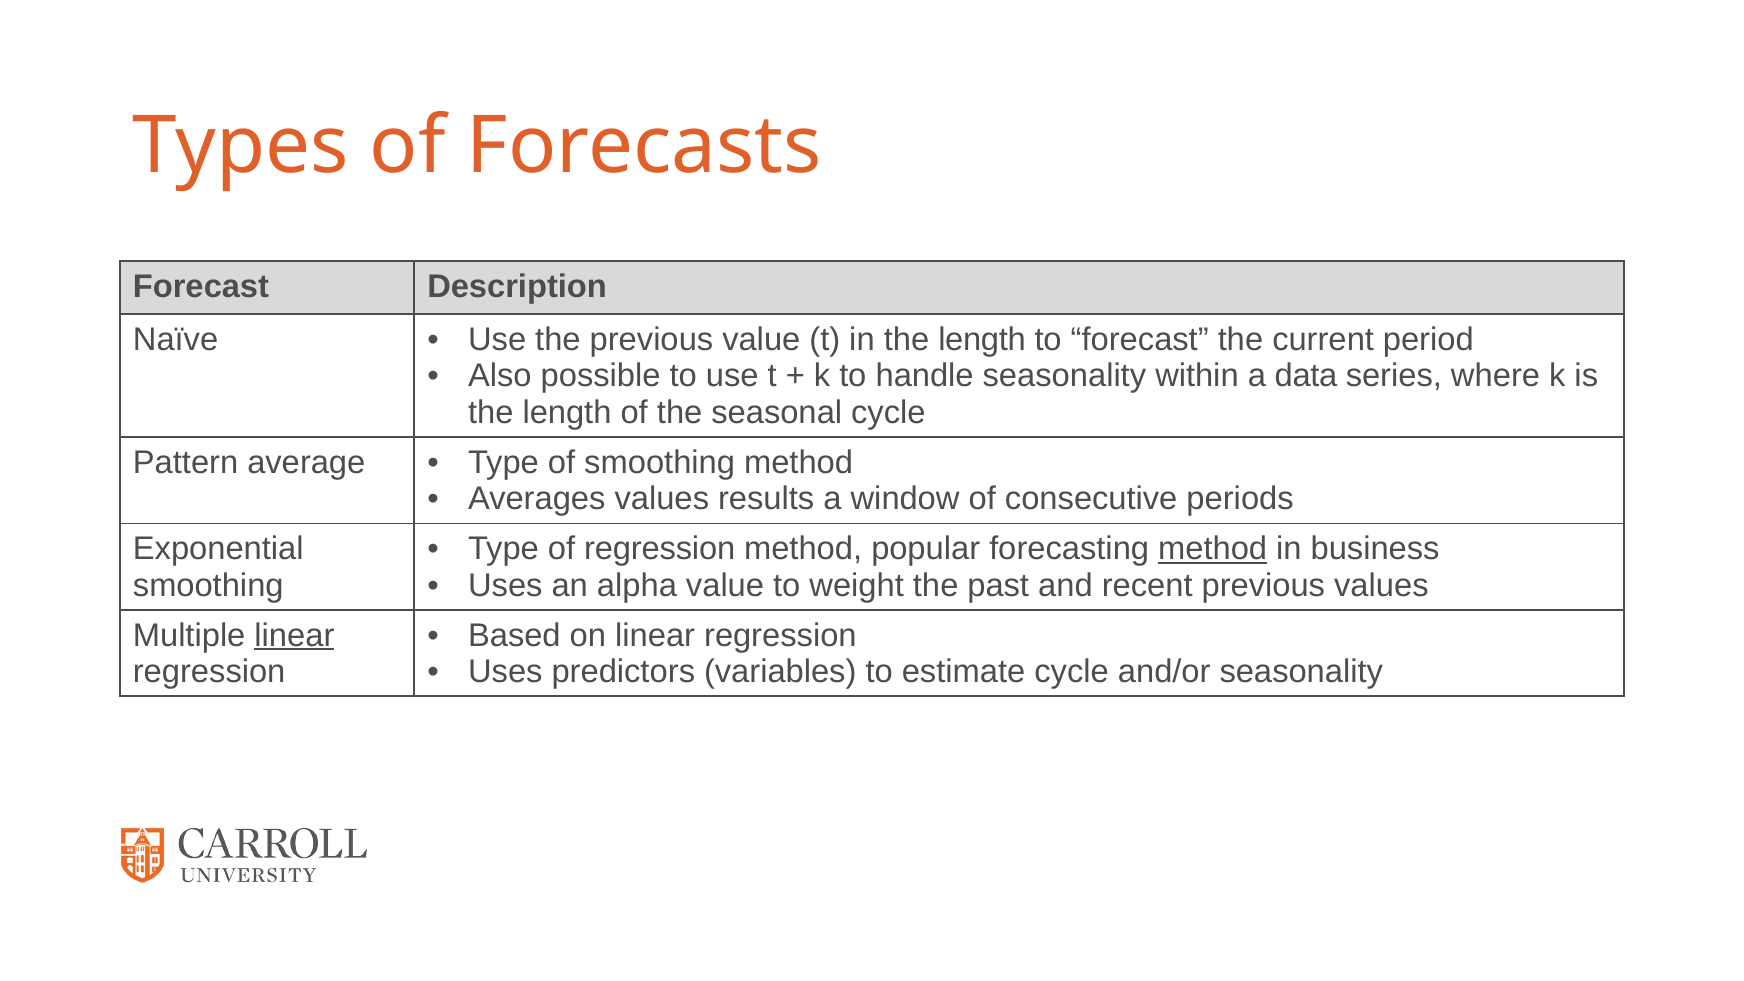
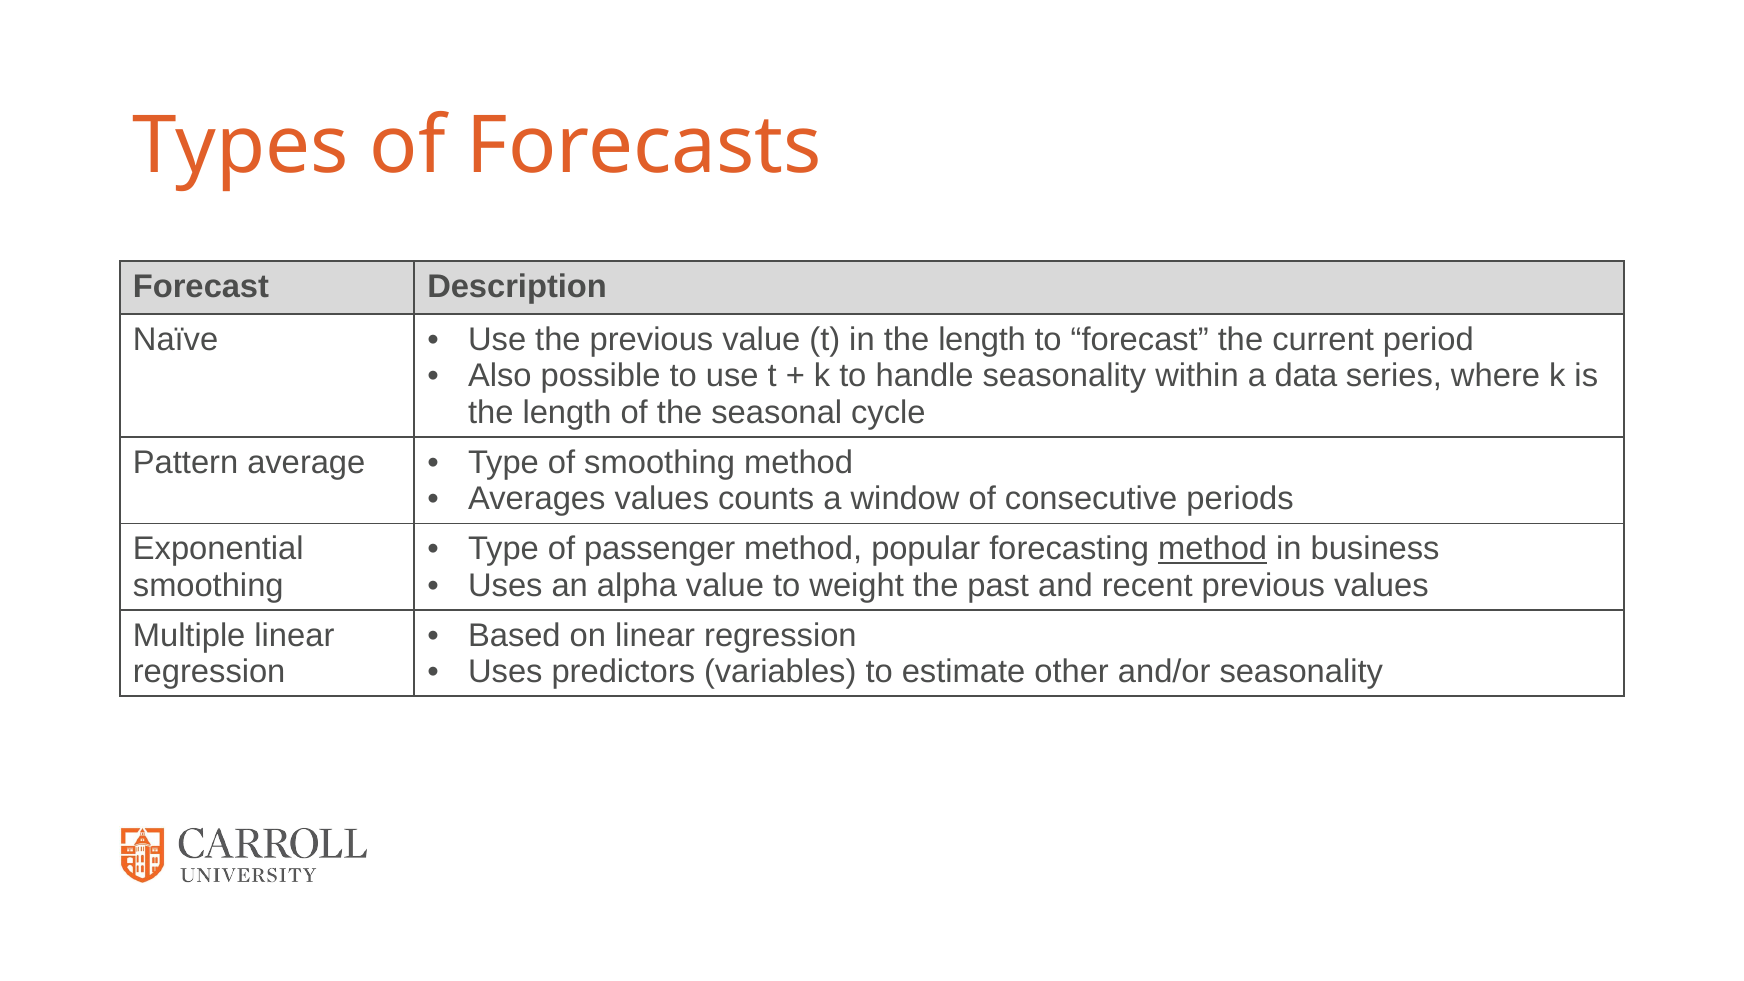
results: results -> counts (766, 499)
of regression: regression -> passenger (660, 549)
linear underline: present -> none (294, 635)
estimate cycle: cycle -> other (1072, 672)
